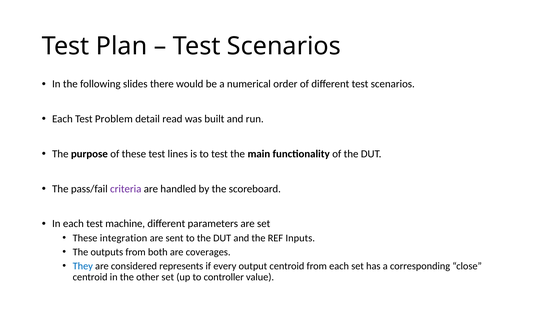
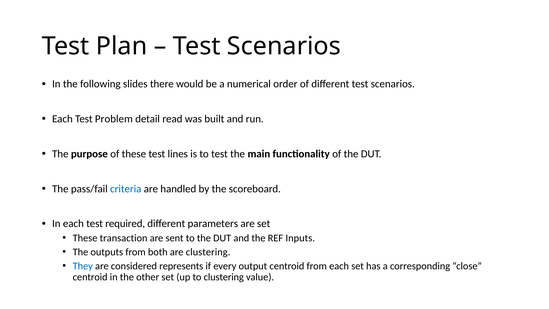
criteria colour: purple -> blue (126, 189)
machine: machine -> required (125, 224)
integration: integration -> transaction (124, 238)
are coverages: coverages -> clustering (208, 252)
to controller: controller -> clustering (224, 277)
